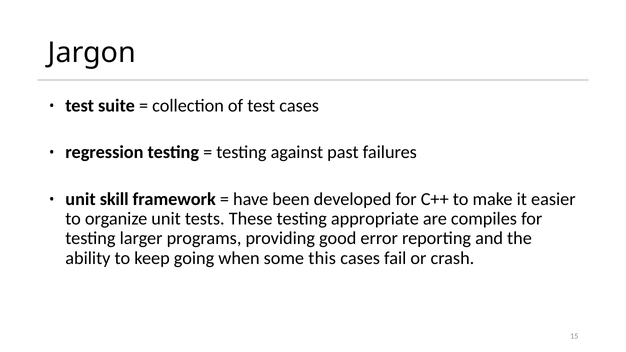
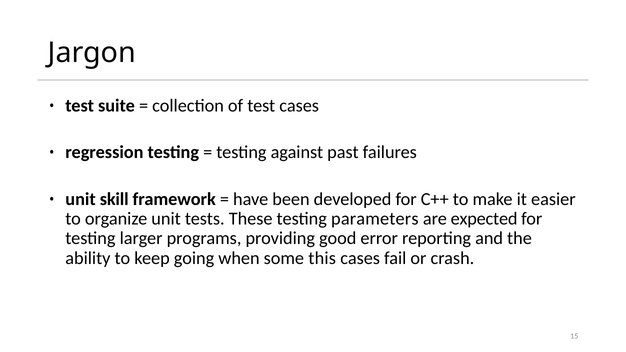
appropriate: appropriate -> parameters (375, 219)
compiles: compiles -> expected (484, 219)
